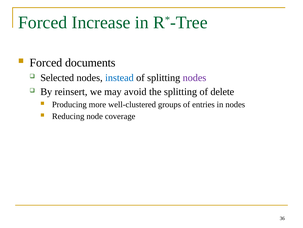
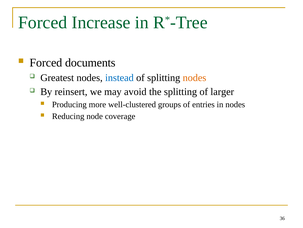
Selected: Selected -> Greatest (57, 77)
nodes colour: purple -> orange (195, 77)
delete: delete -> larger (222, 92)
